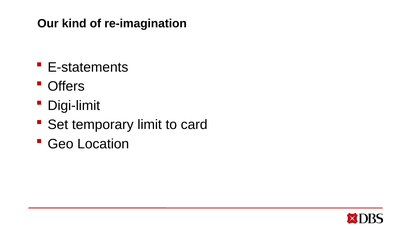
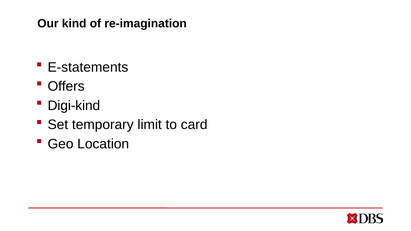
Digi-limit: Digi-limit -> Digi-kind (74, 106)
